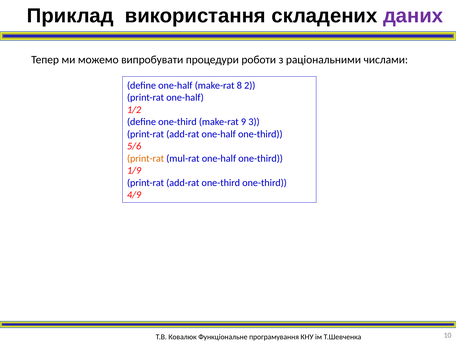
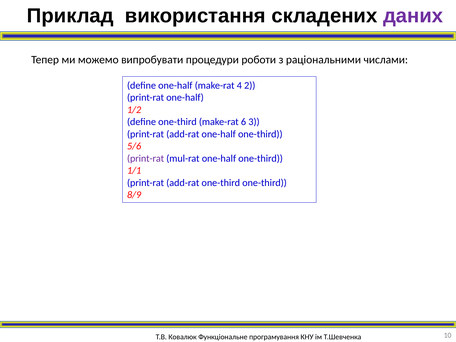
8: 8 -> 4 (239, 85)
9: 9 -> 6 (244, 122)
print-rat colour: orange -> purple (146, 158)
1/9: 1/9 -> 1/1 (134, 171)
4/9: 4/9 -> 8/9 (134, 195)
